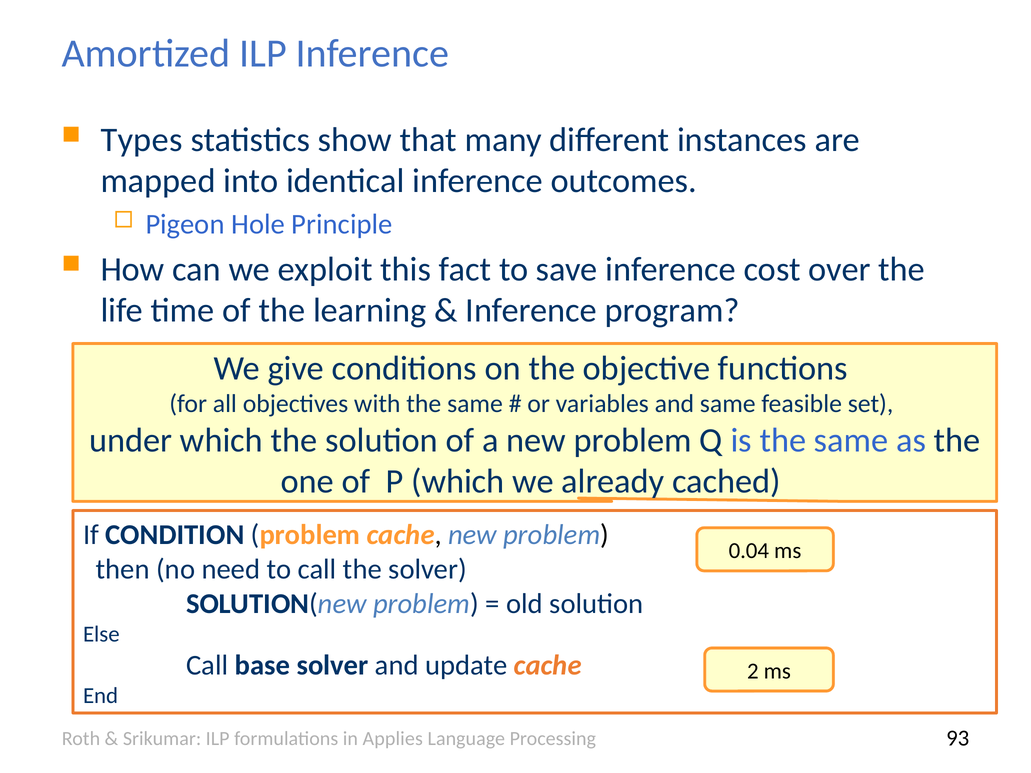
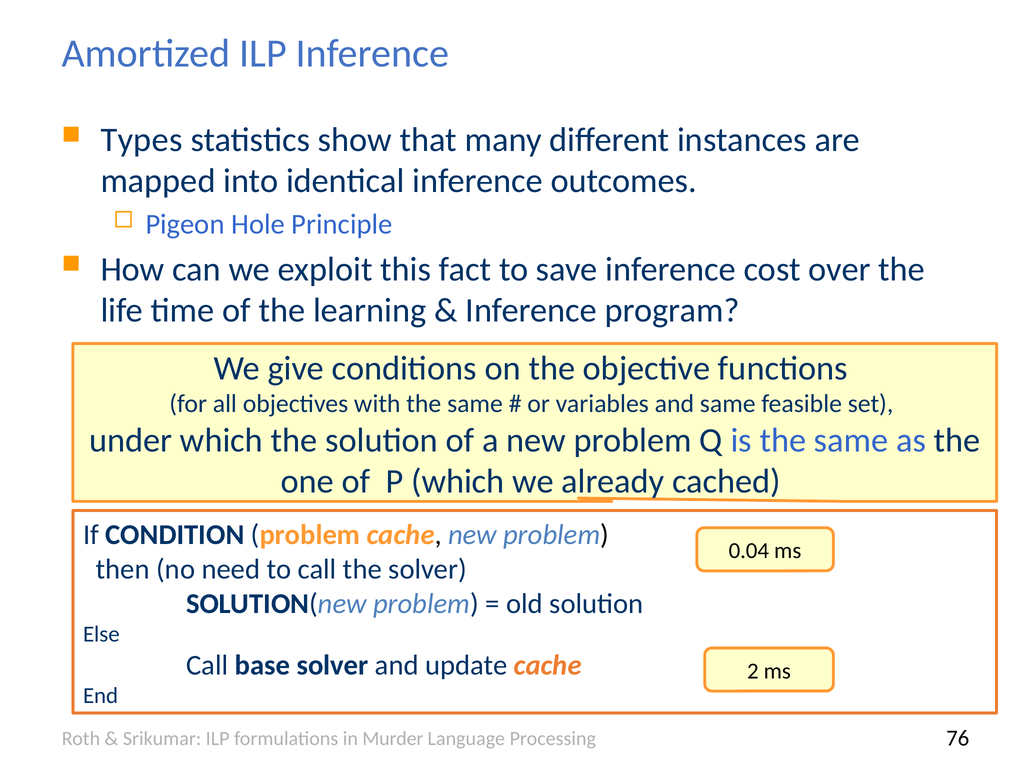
Applies: Applies -> Murder (393, 739)
93: 93 -> 76 (958, 739)
